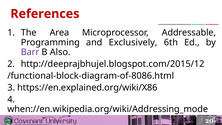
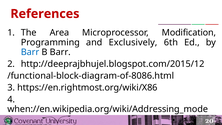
Addressable: Addressable -> Modification (189, 33)
Barr colour: purple -> blue (30, 52)
B Also: Also -> Barr (60, 52)
https://en.explained.org/wiki/X86: https://en.explained.org/wiki/X86 -> https://en.rightmost.org/wiki/X86 (87, 88)
